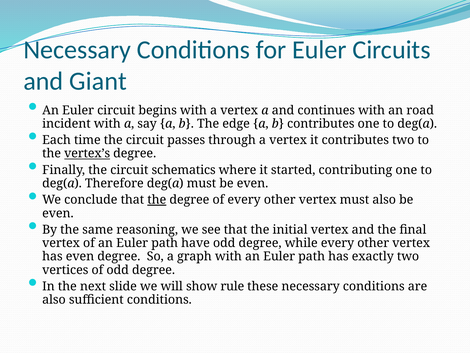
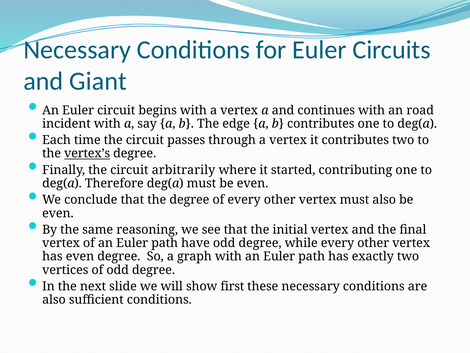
schematics: schematics -> arbitrarily (184, 170)
the underline: present -> none (157, 200)
rule: rule -> first (232, 286)
